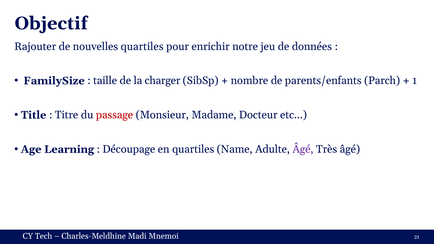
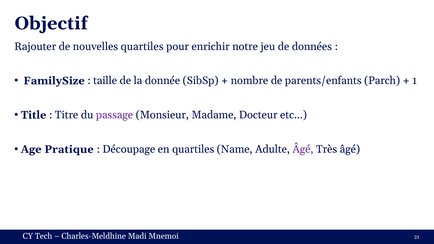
charger: charger -> donnée (162, 81)
passage colour: red -> purple (115, 115)
Learning: Learning -> Pratique (69, 149)
